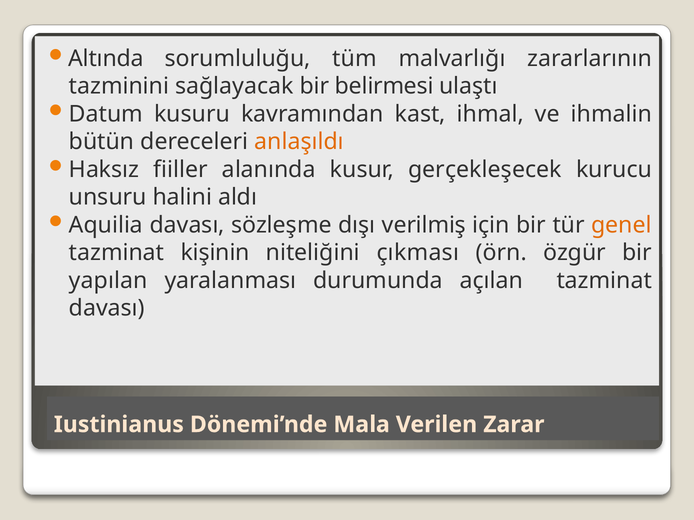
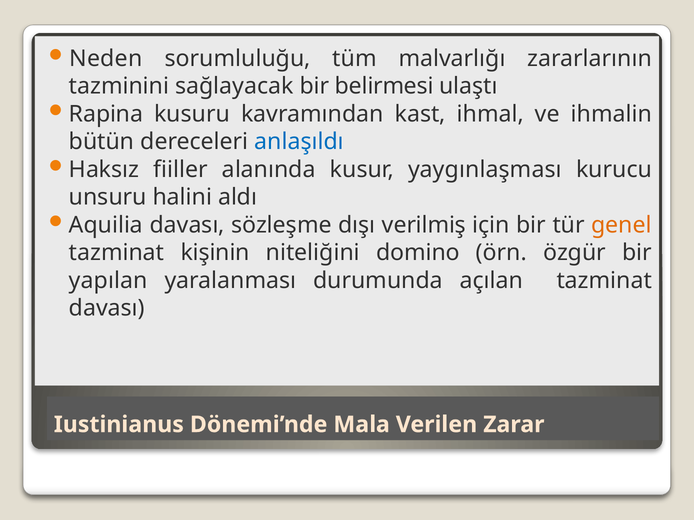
Altında: Altında -> Neden (106, 59)
Datum: Datum -> Rapina (106, 114)
anlaşıldı colour: orange -> blue (299, 142)
gerçekleşecek: gerçekleşecek -> yaygınlaşması (485, 170)
çıkması: çıkması -> domino (418, 253)
